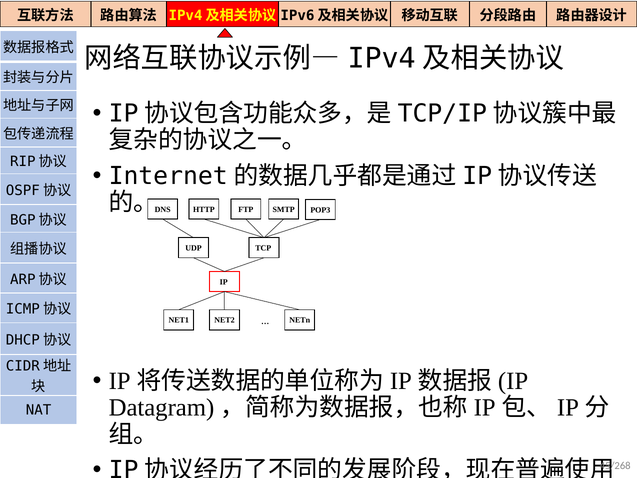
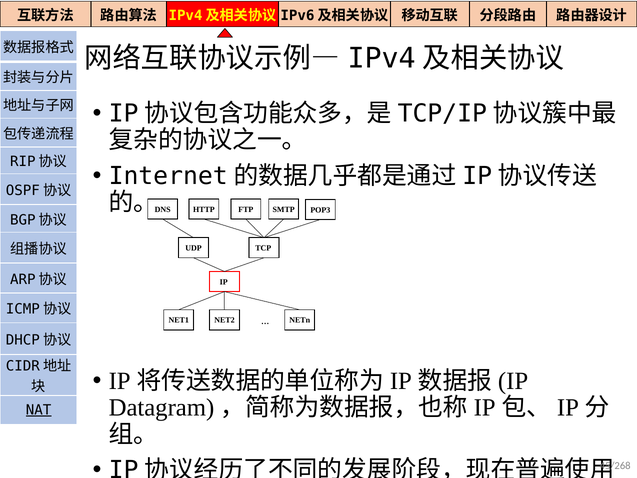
NAT underline: none -> present (39, 410)
